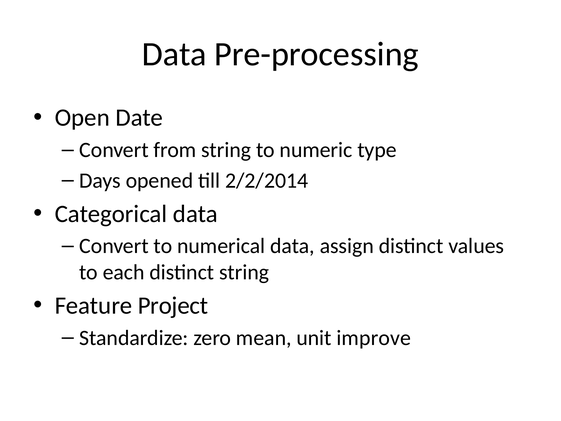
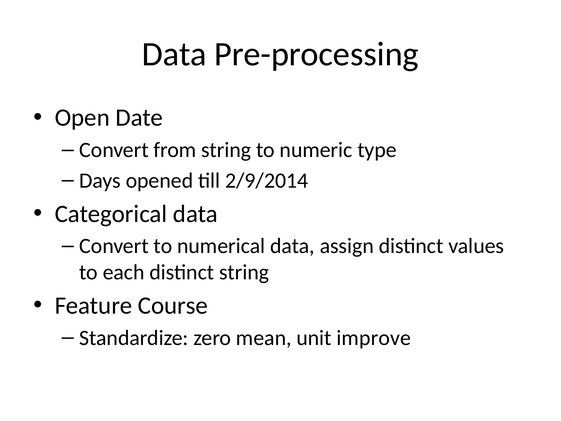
2/2/2014: 2/2/2014 -> 2/9/2014 (267, 180)
Project: Project -> Course (173, 305)
